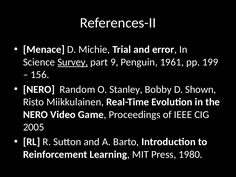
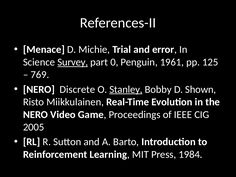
9: 9 -> 0 (114, 62)
199: 199 -> 125 (210, 62)
156: 156 -> 769 (40, 75)
Random: Random -> Discrete (77, 89)
Stanley underline: none -> present (126, 89)
1980: 1980 -> 1984 (191, 154)
